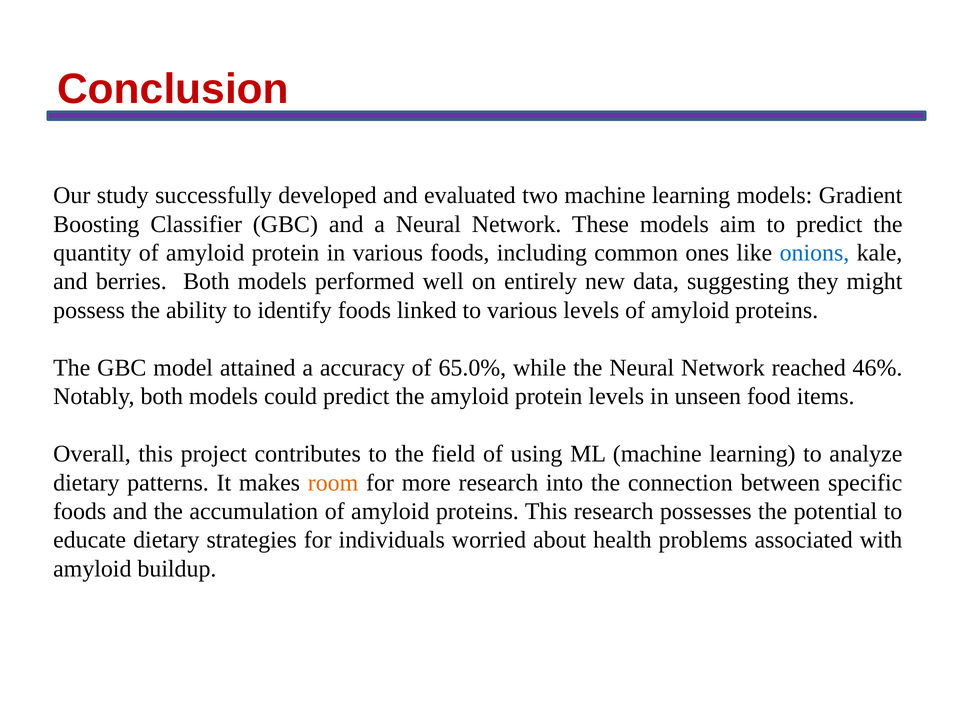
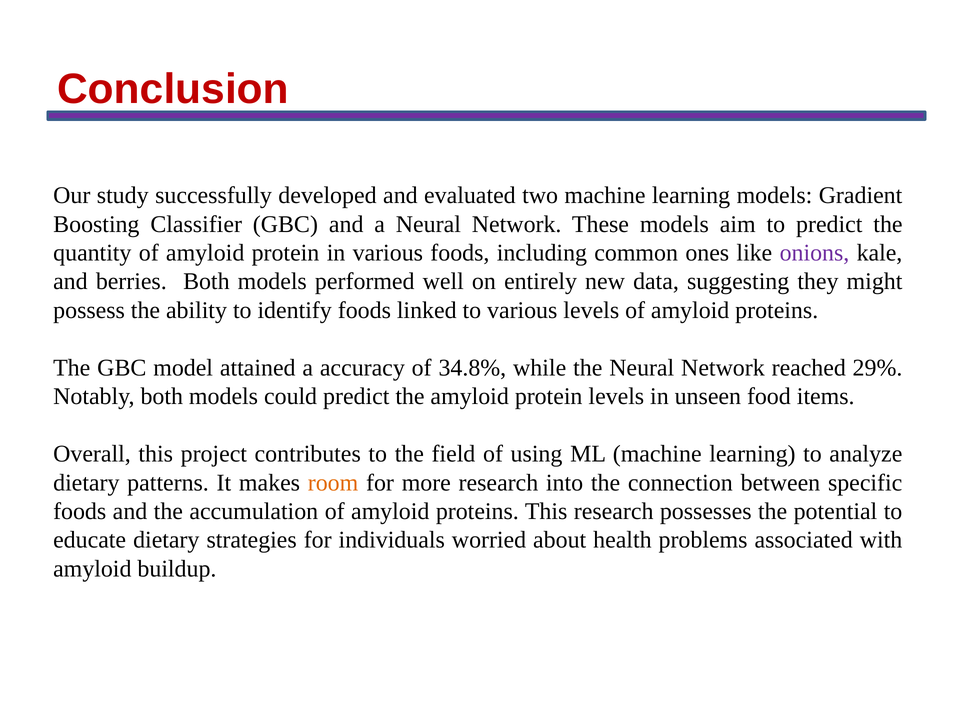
onions colour: blue -> purple (815, 253)
65.0%: 65.0% -> 34.8% (472, 368)
46%: 46% -> 29% (878, 368)
